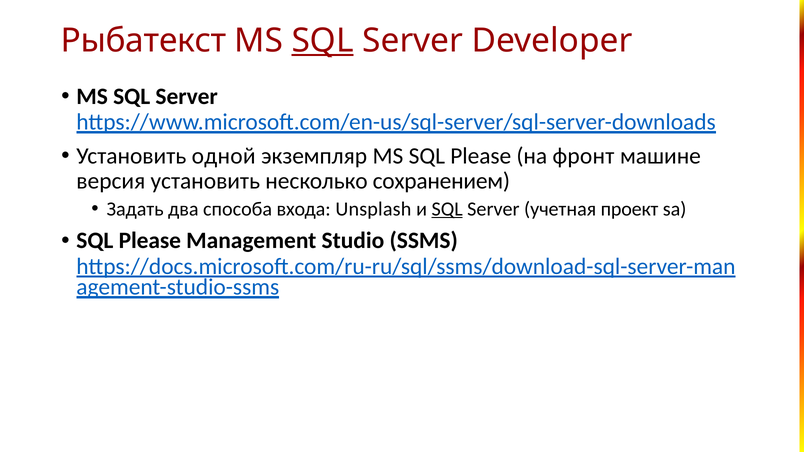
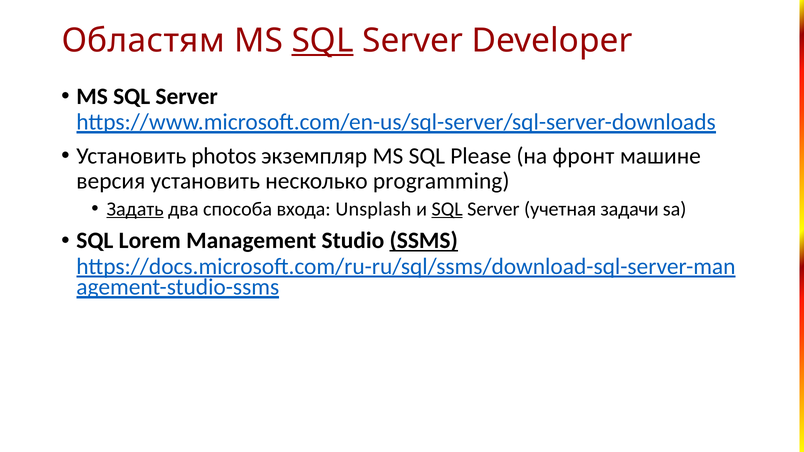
Рыбатекст: Рыбатекст -> Областям (143, 41)
одной: одной -> photos (224, 156)
сохранением: сохранением -> programming (441, 181)
Задать underline: none -> present (135, 209)
проект: проект -> задачи (630, 209)
Please: Please -> Lorem (150, 241)
SSMS underline: none -> present (424, 241)
